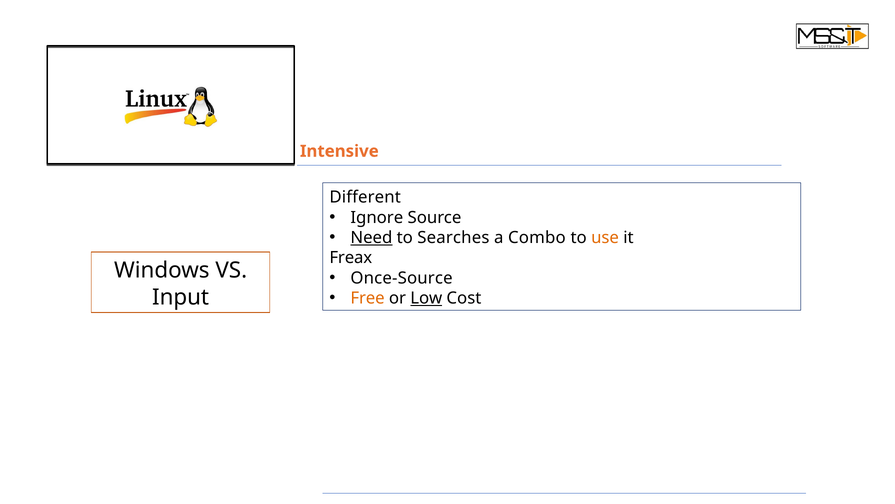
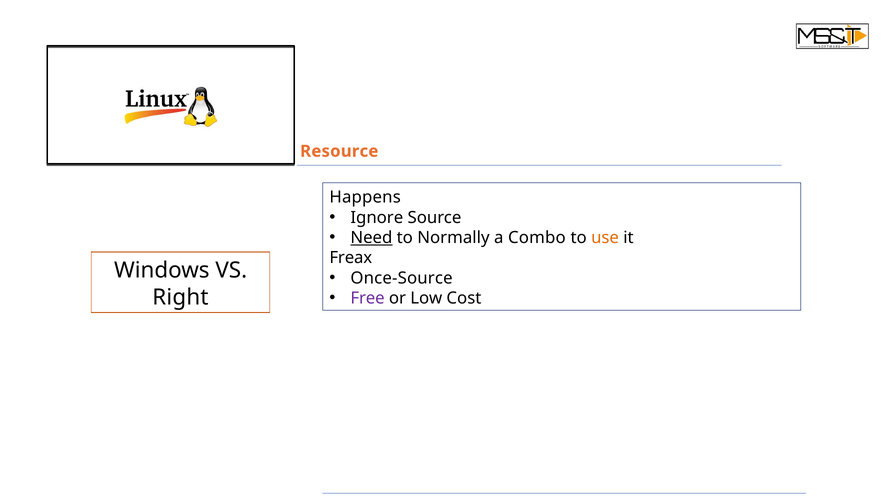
Intensive: Intensive -> Resource (339, 151)
Different: Different -> Happens (365, 197)
Searches: Searches -> Normally (453, 237)
Free colour: orange -> purple (368, 298)
Low underline: present -> none (426, 298)
Input: Input -> Right (180, 297)
